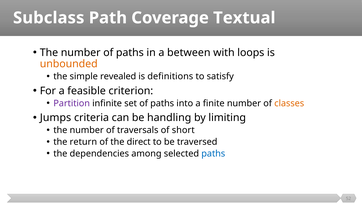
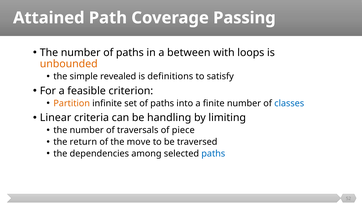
Subclass: Subclass -> Attained (49, 18)
Textual: Textual -> Passing (244, 18)
Partition colour: purple -> orange (72, 103)
classes colour: orange -> blue (289, 103)
Jumps: Jumps -> Linear (56, 117)
short: short -> piece (183, 130)
direct: direct -> move (139, 142)
